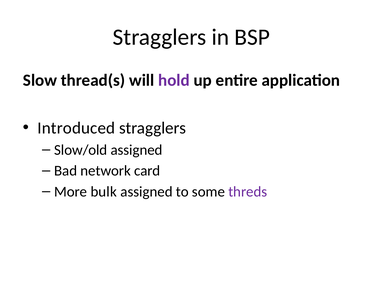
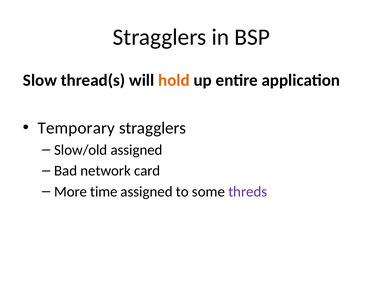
hold colour: purple -> orange (174, 80)
Introduced: Introduced -> Temporary (76, 128)
bulk: bulk -> time (104, 192)
